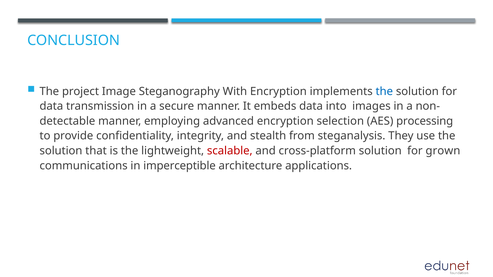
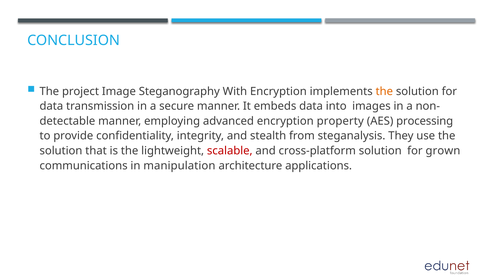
the colour: blue -> orange (384, 91)
selection: selection -> property (340, 121)
imperceptible: imperceptible -> manipulation (179, 166)
